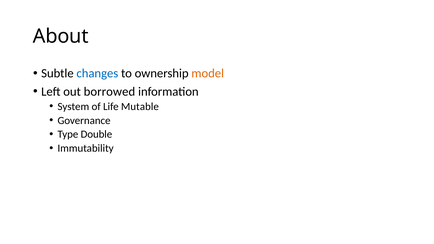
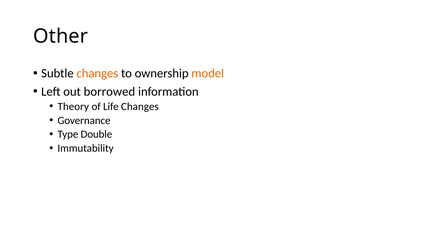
About: About -> Other (61, 36)
changes colour: blue -> orange (97, 73)
System: System -> Theory (73, 107)
Life Mutable: Mutable -> Changes (140, 107)
